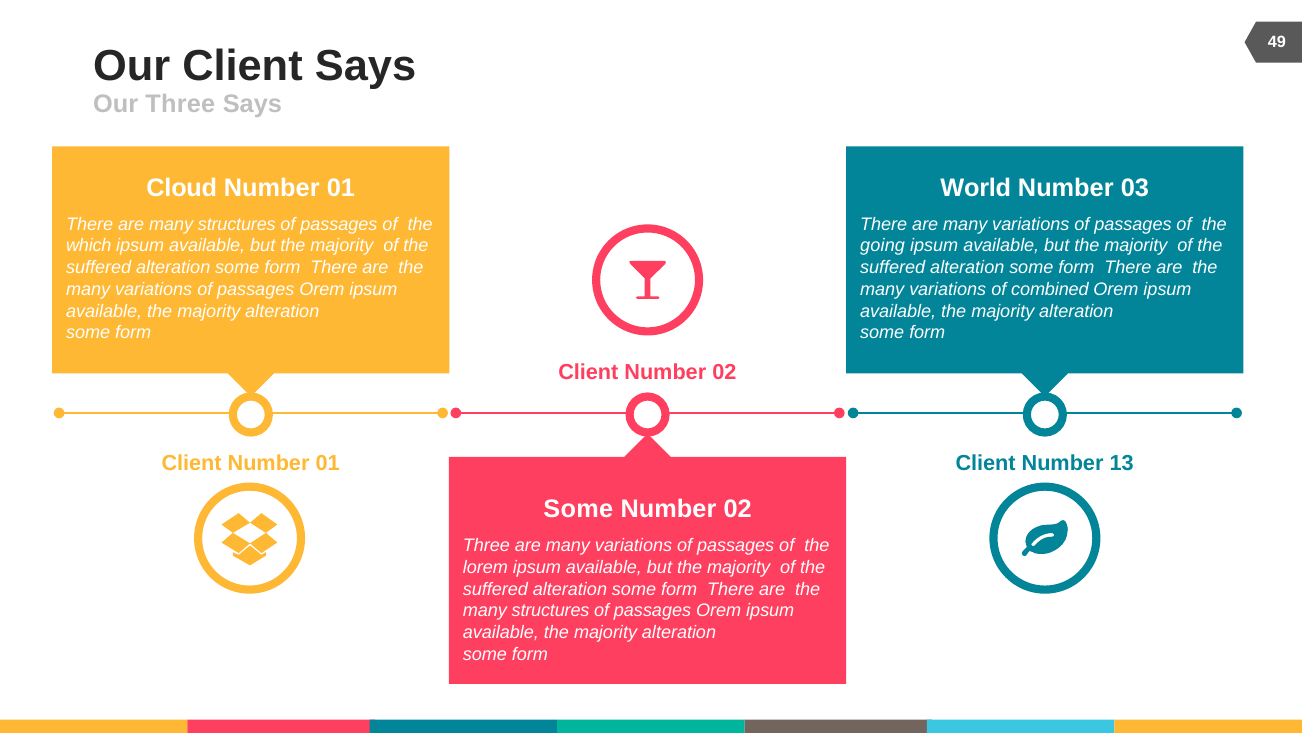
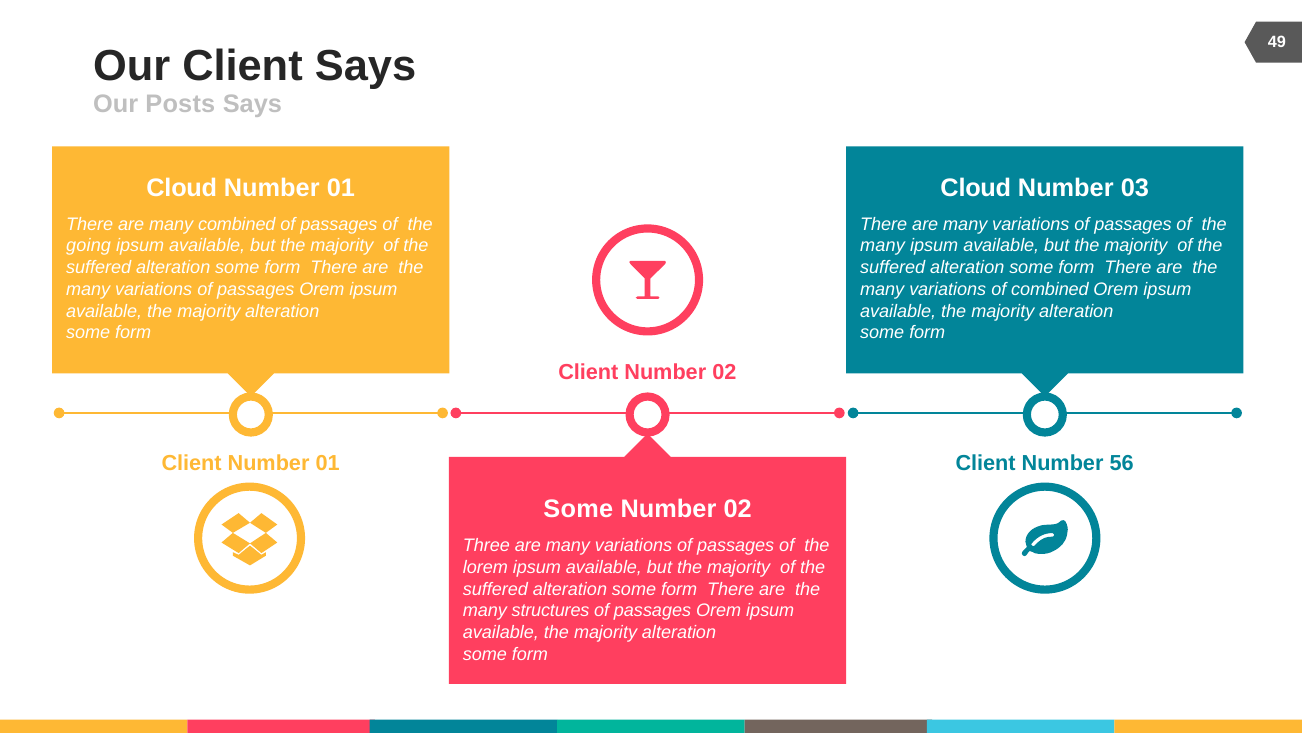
Our Three: Three -> Posts (180, 104)
World: World -> Cloud (976, 188)
are many structures: structures -> combined (237, 224)
which: which -> going (89, 246)
going: going -> many (883, 246)
13: 13 -> 56 (1122, 463)
